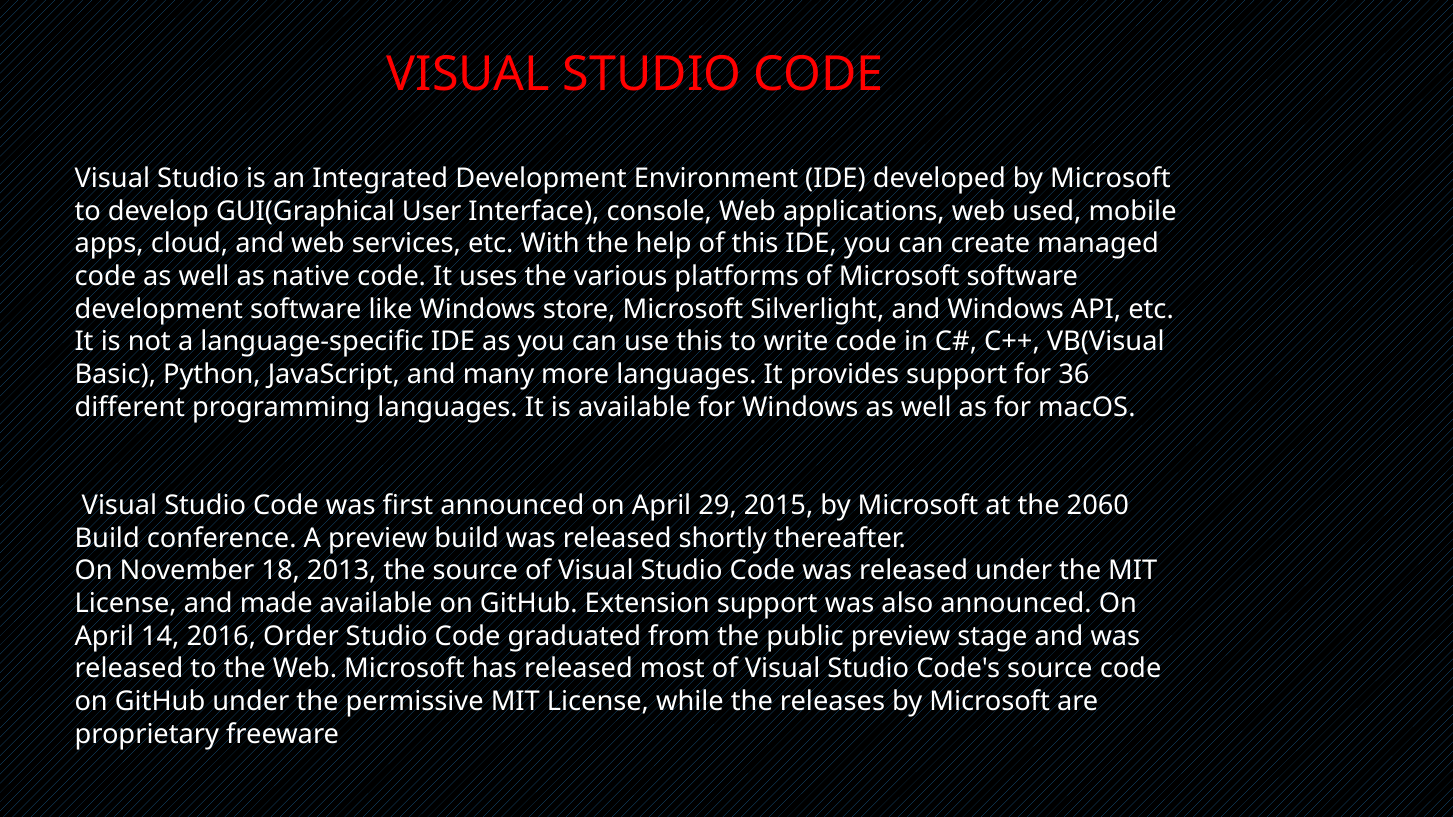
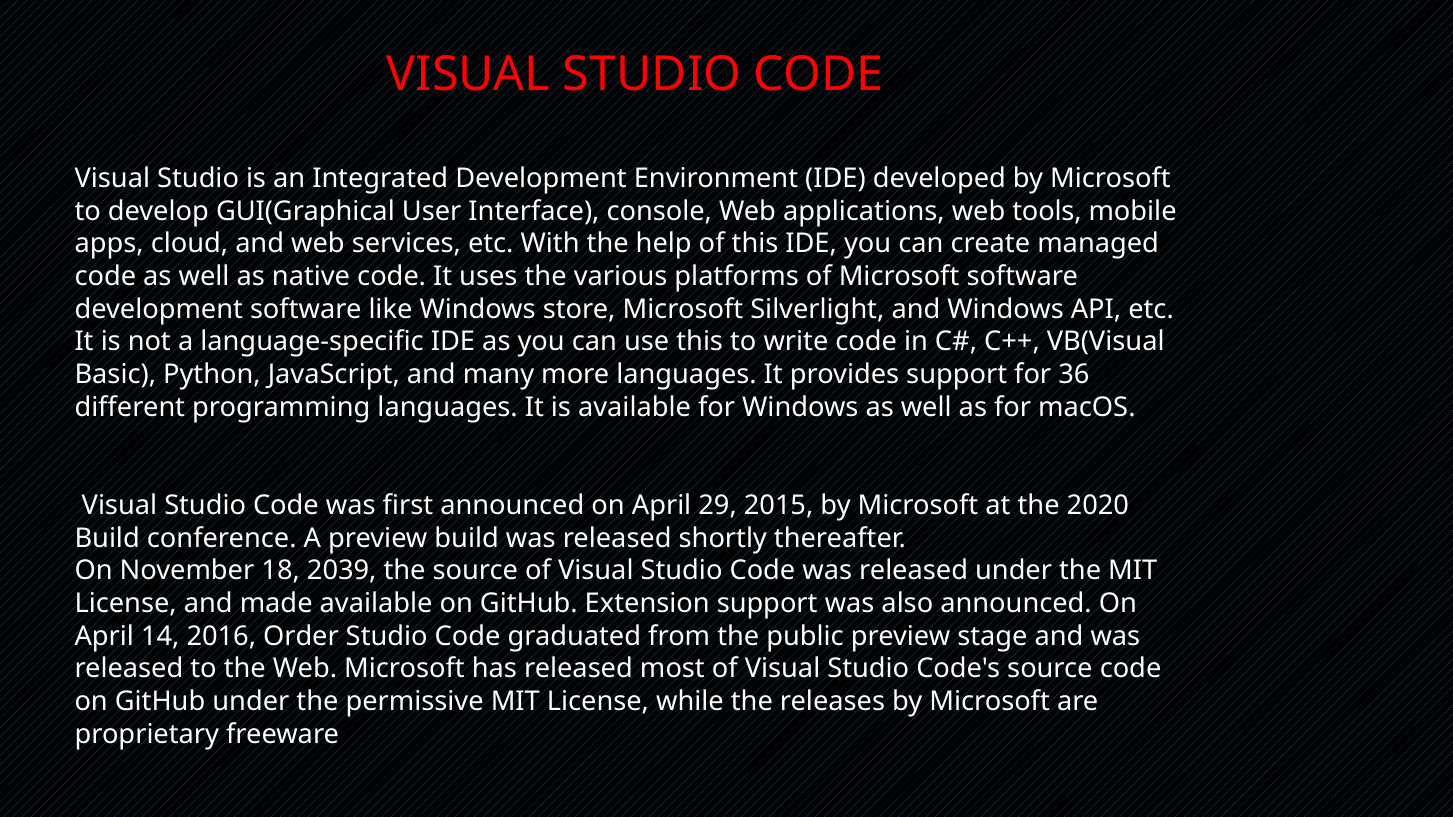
used: used -> tools (1047, 211)
2060: 2060 -> 2020 (1098, 506)
2013: 2013 -> 2039 (342, 571)
